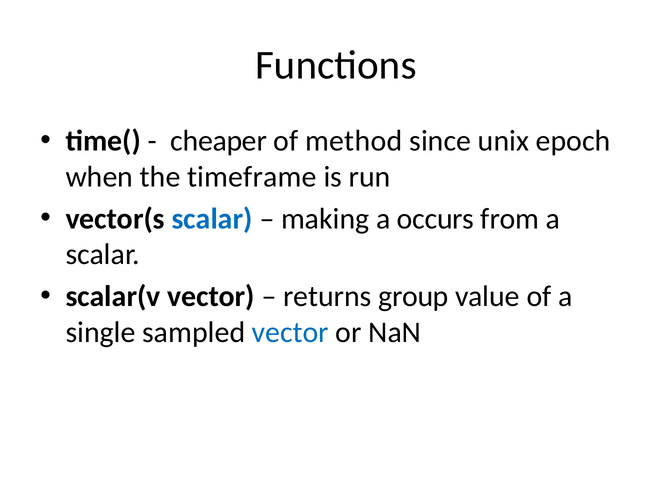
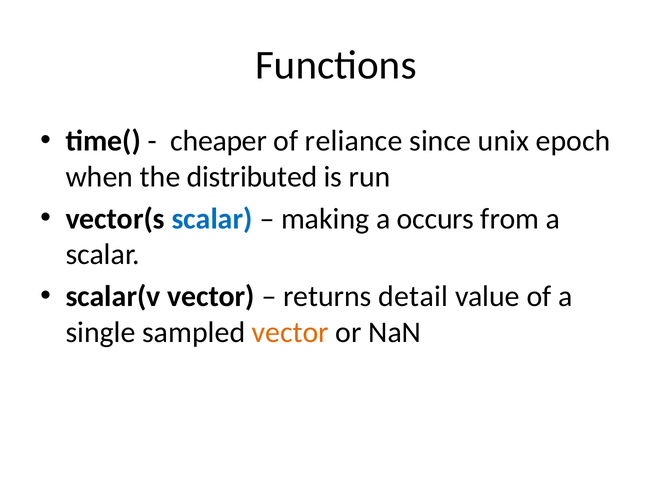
method: method -> reliance (354, 141)
timeframe: timeframe -> distributed (252, 177)
group: group -> detail (413, 296)
vector colour: blue -> orange (290, 332)
